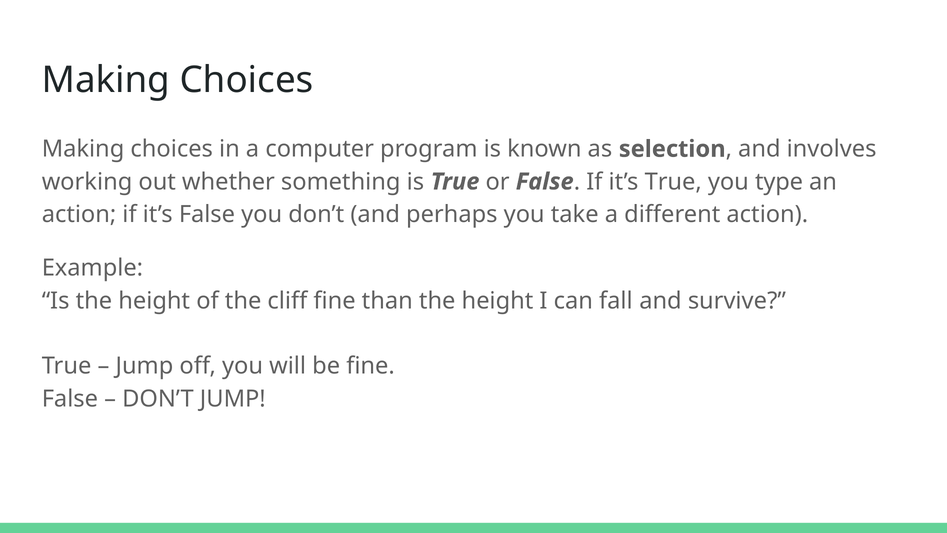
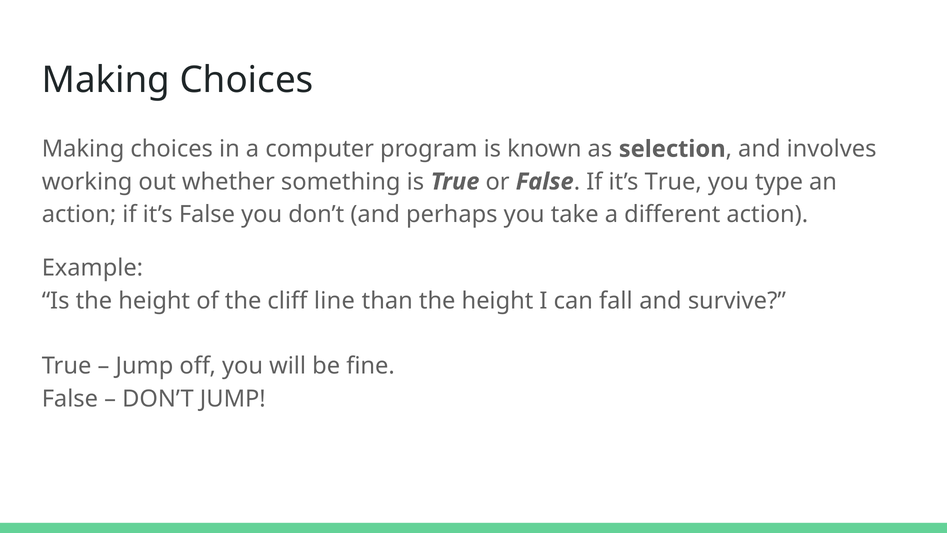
cliff fine: fine -> line (334, 301)
